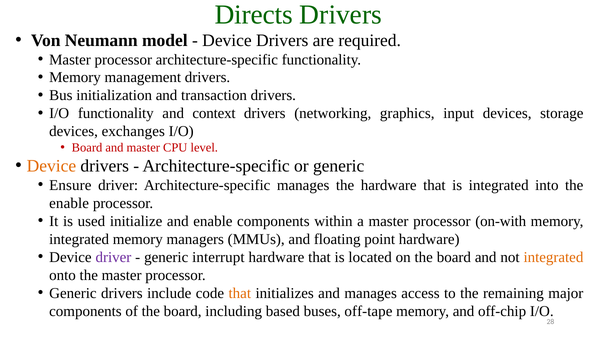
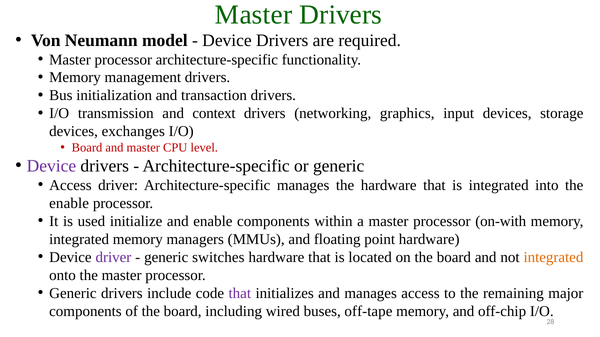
Directs: Directs -> Master (254, 15)
I/O functionality: functionality -> transmission (116, 114)
Device colour: orange -> purple (51, 166)
Ensure: Ensure -> Access (70, 186)
interrupt: interrupt -> switches (218, 258)
that colour: orange -> purple (240, 294)
based: based -> wired (283, 312)
